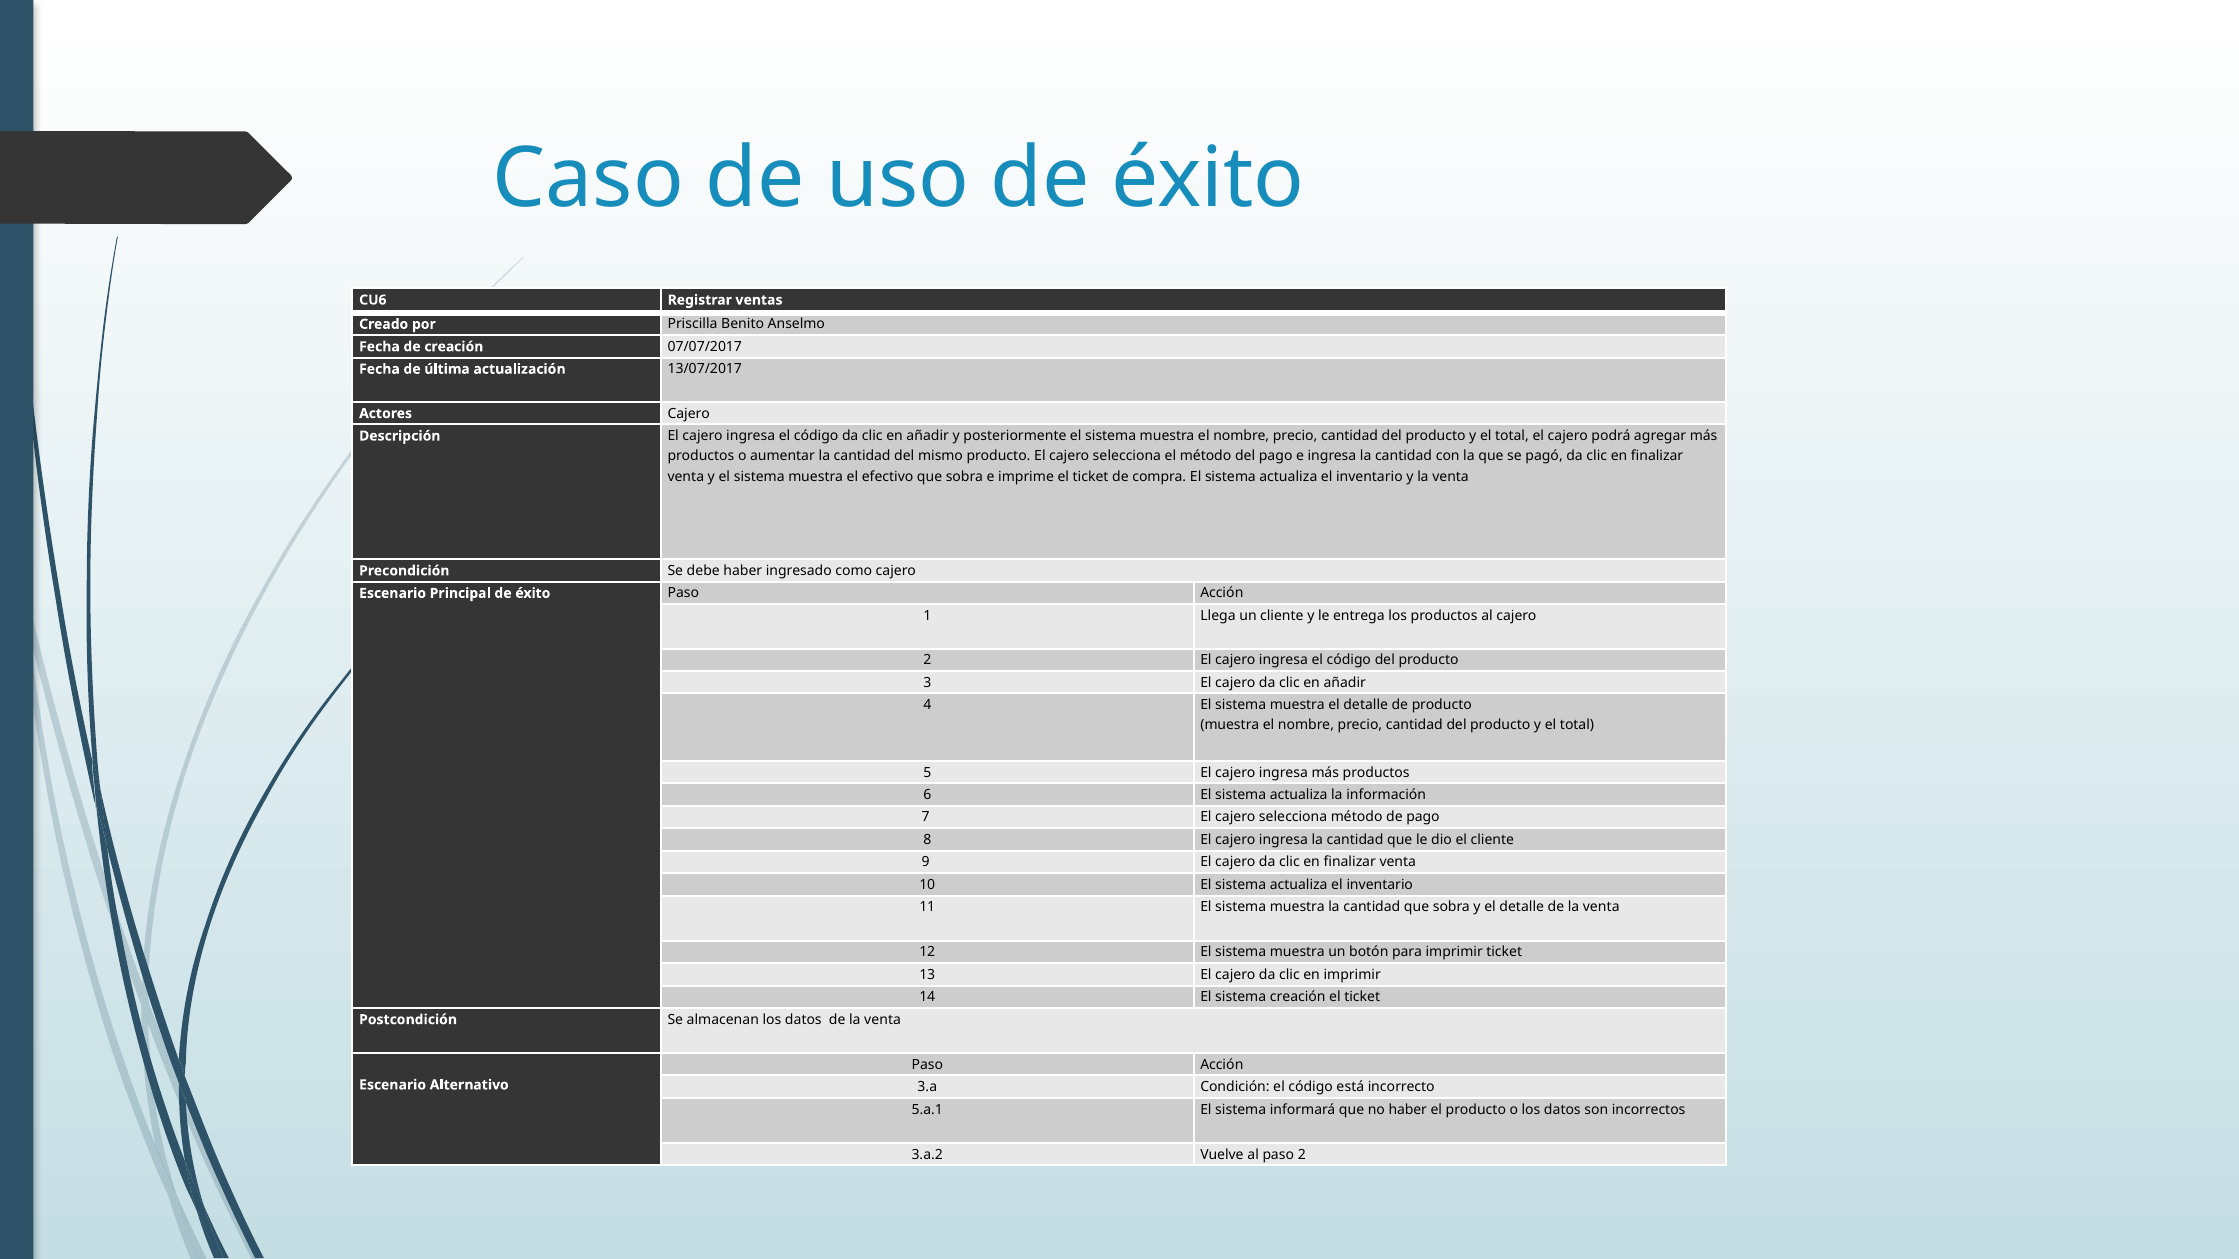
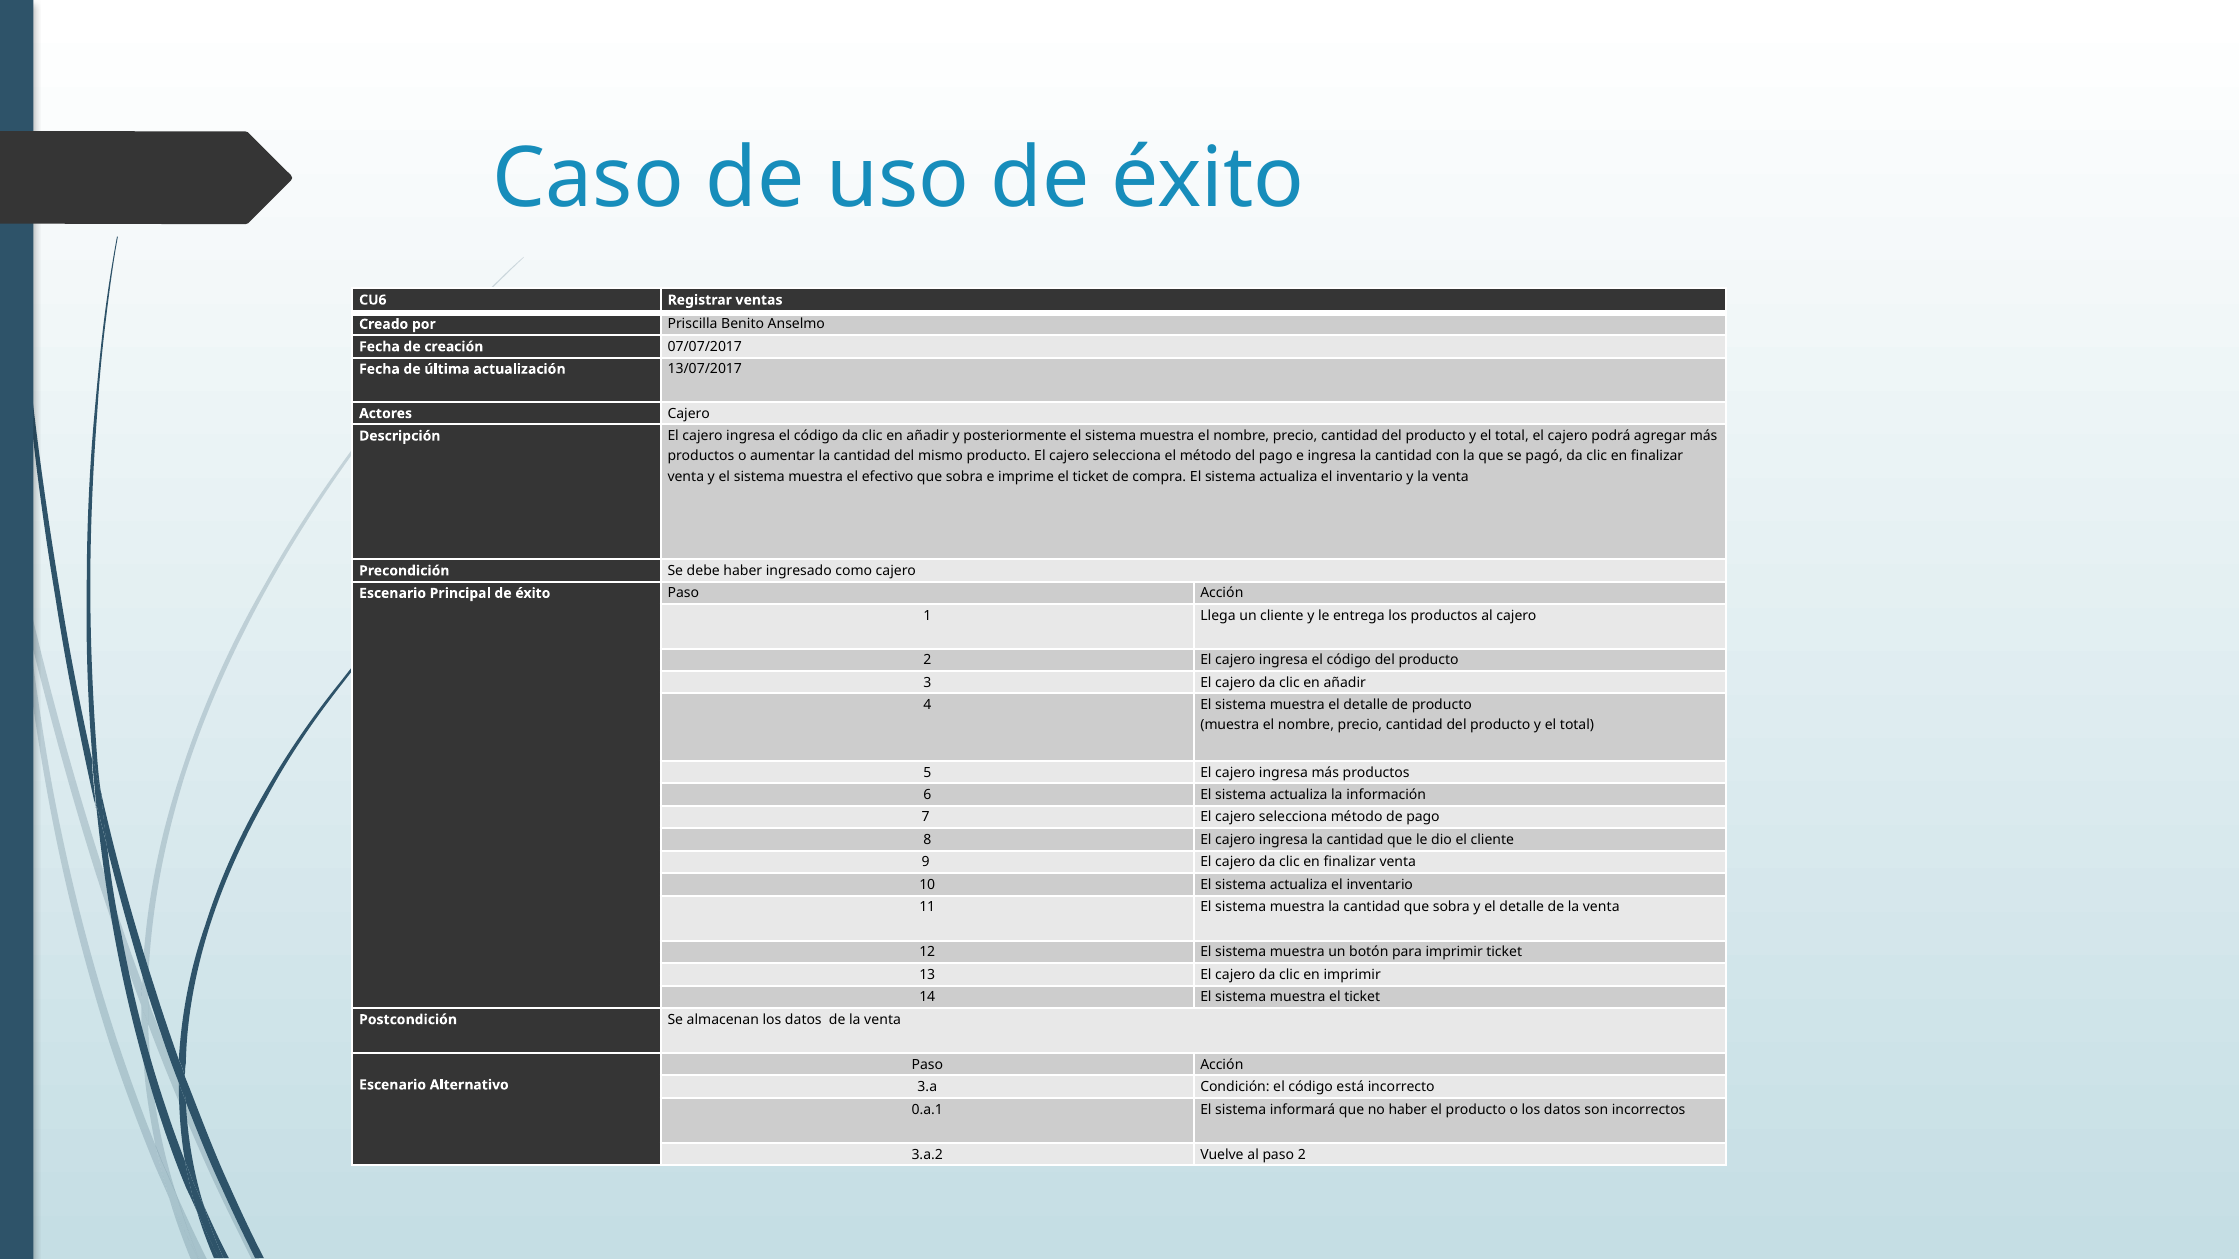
14 El sistema creación: creación -> muestra (1298, 997)
5.a.1: 5.a.1 -> 0.a.1 (927, 1110)
